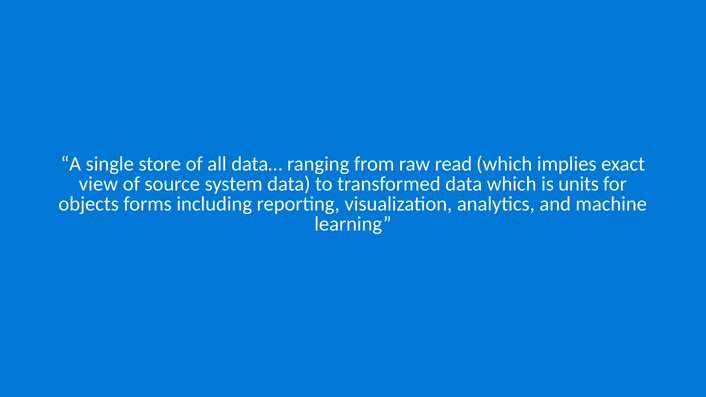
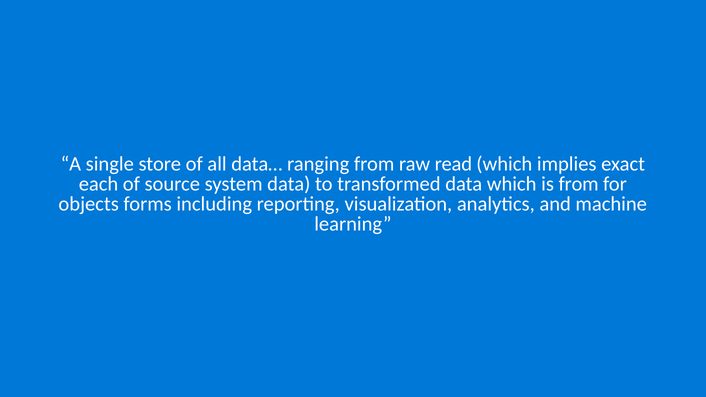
view: view -> each (99, 184)
is units: units -> from (579, 184)
